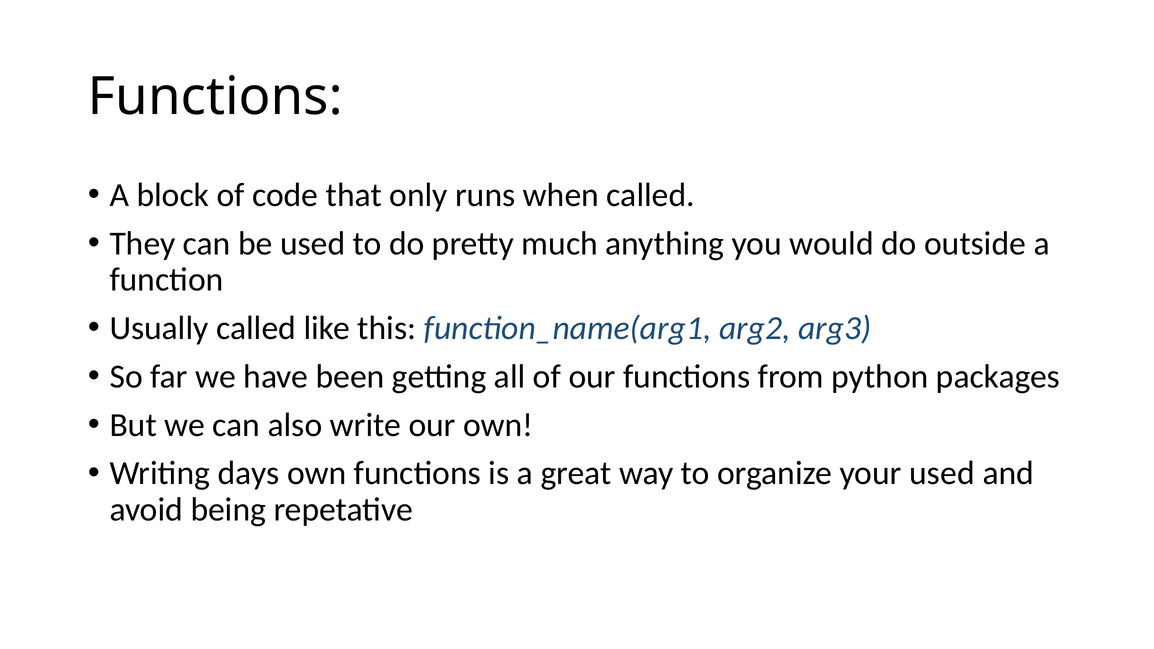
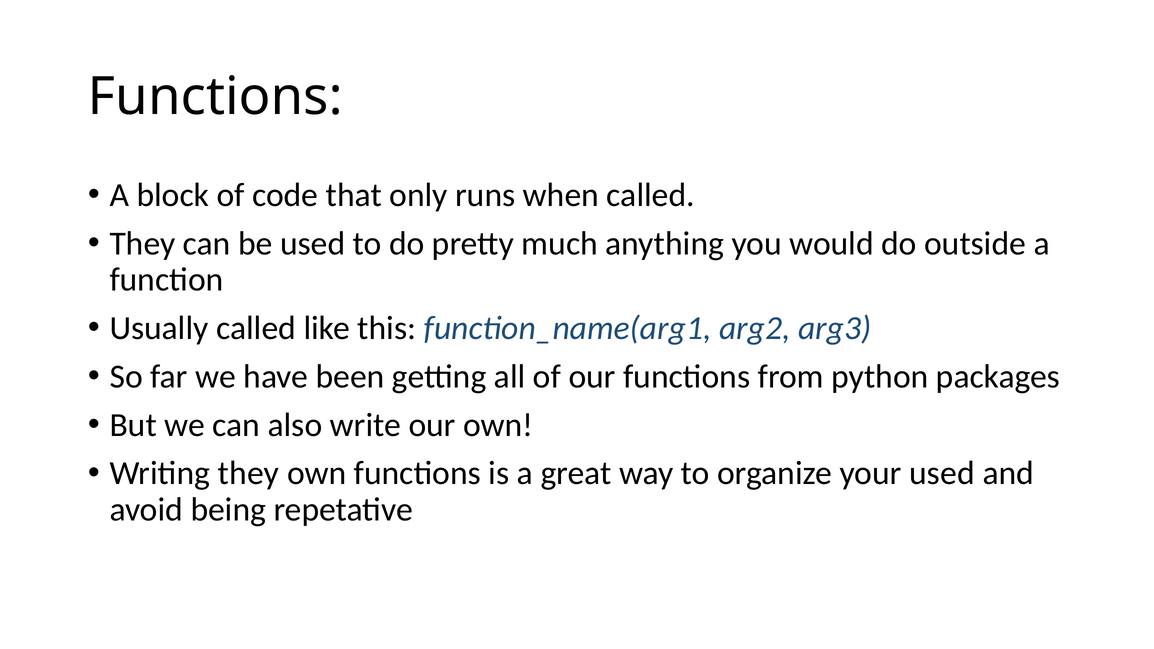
Writing days: days -> they (248, 473)
